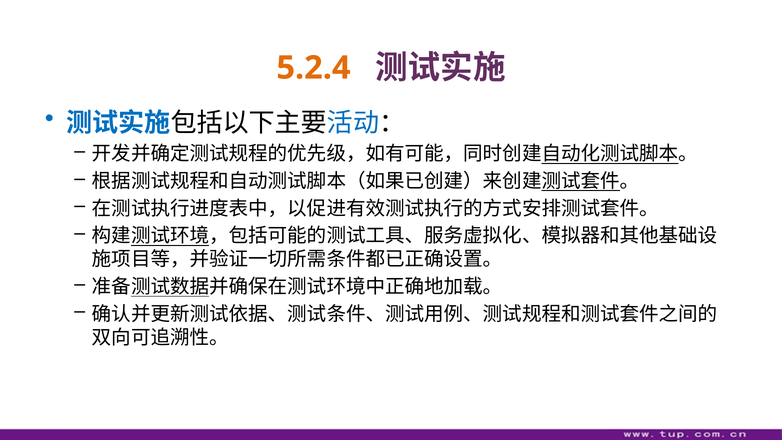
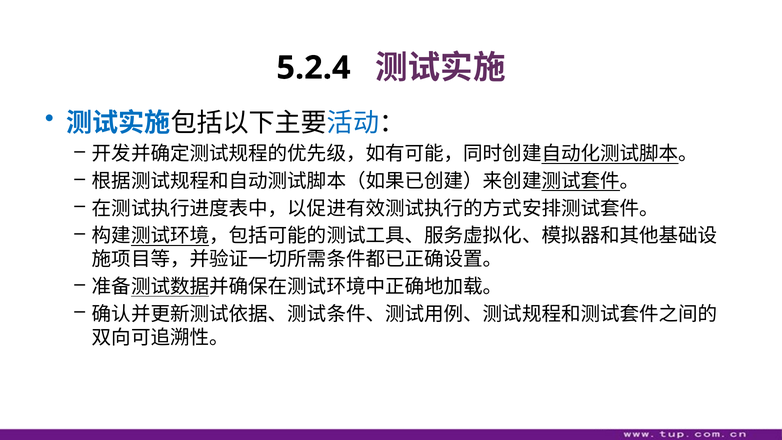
5.2.4 colour: orange -> black (313, 68)
